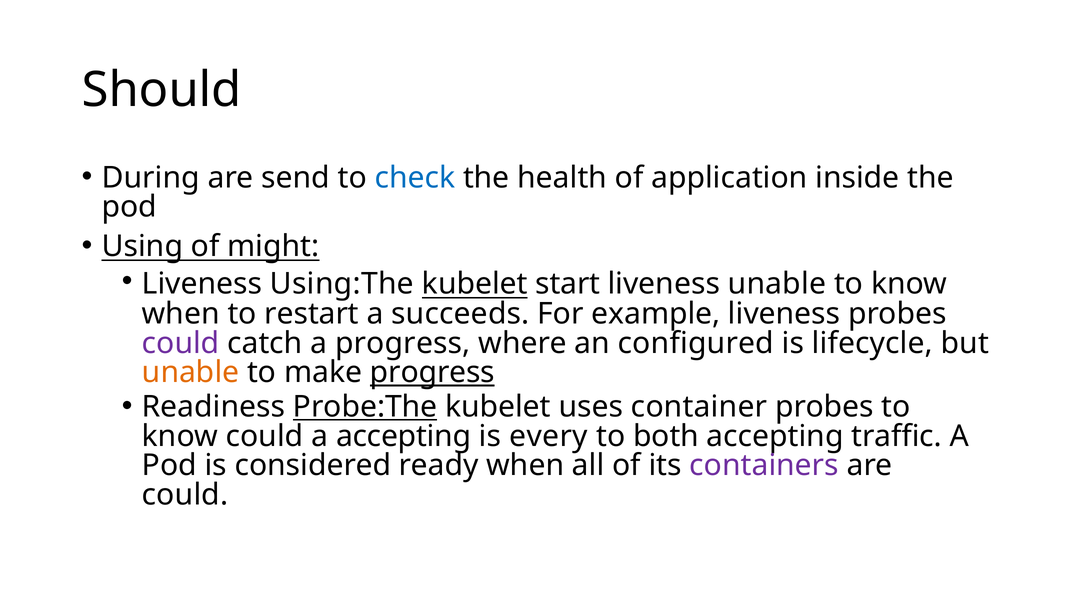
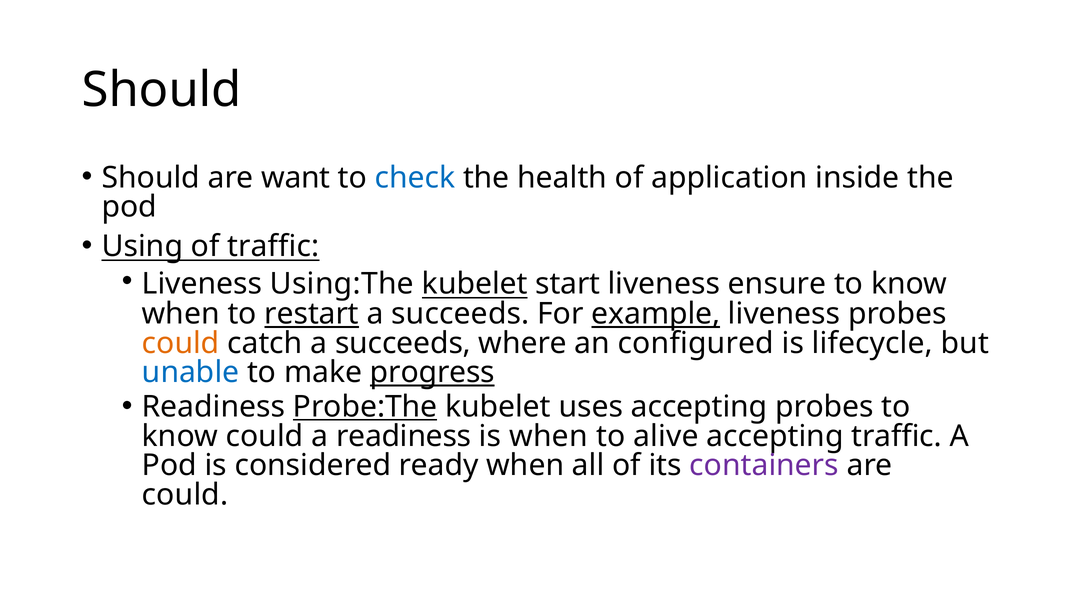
During: During -> Should (151, 178)
send: send -> want (296, 178)
of might: might -> traffic (273, 247)
liveness unable: unable -> ensure (777, 284)
restart underline: none -> present (312, 314)
example underline: none -> present (656, 314)
could colour: purple -> orange (181, 343)
catch a progress: progress -> succeeds (403, 343)
unable colour: orange -> blue (191, 373)
uses container: container -> accepting (699, 407)
a accepting: accepting -> readiness (404, 436)
is every: every -> when (548, 436)
both: both -> alive (666, 436)
